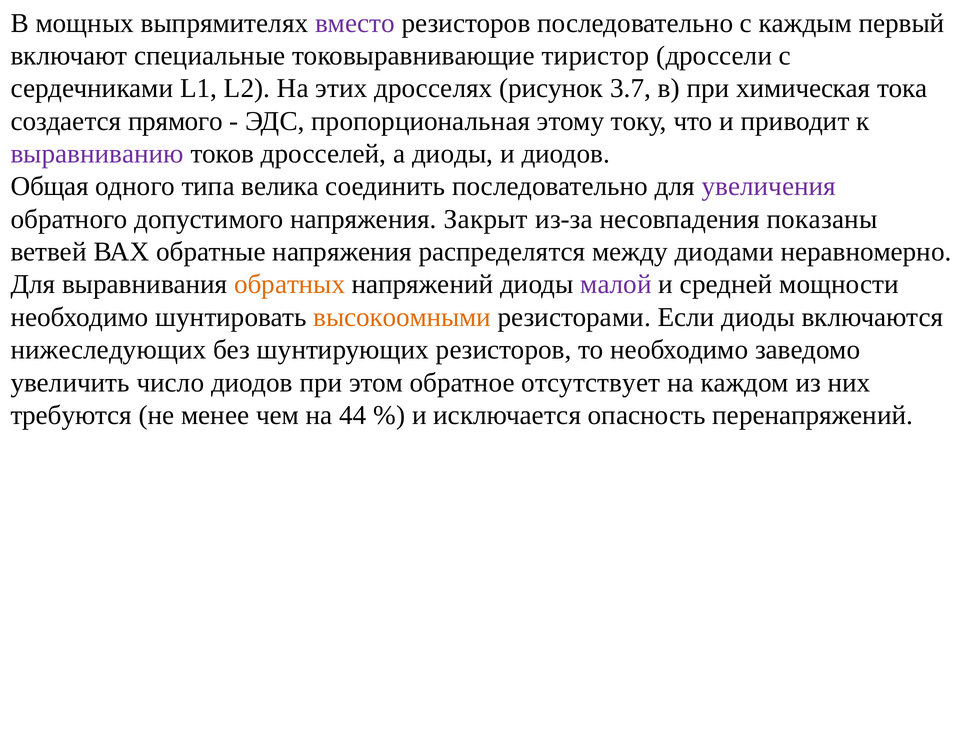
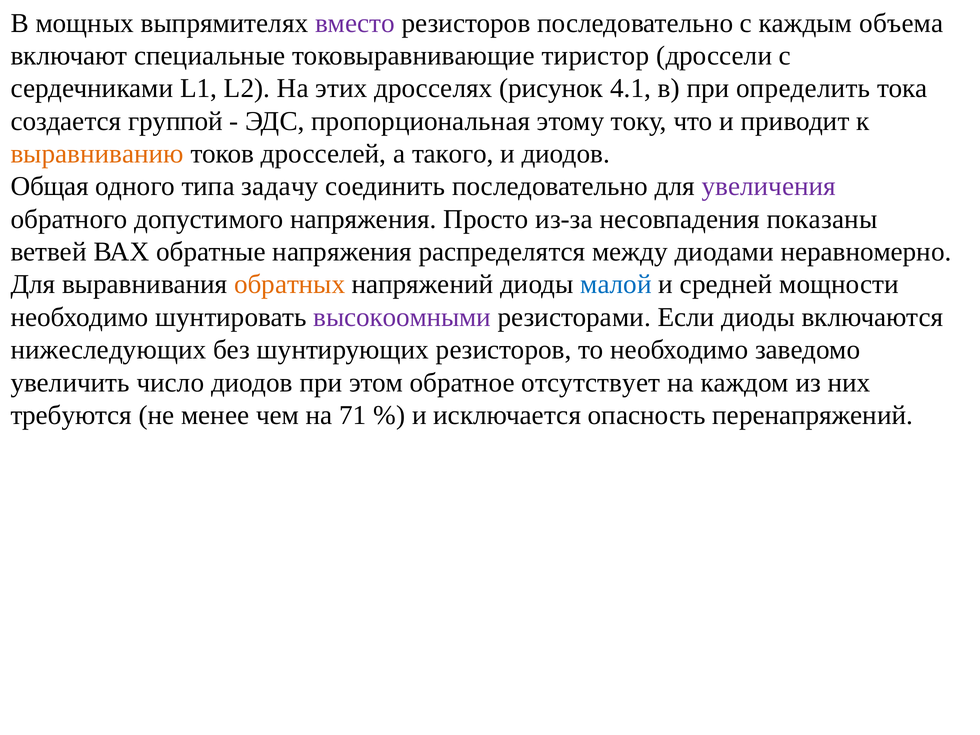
первый: первый -> объема (901, 23)
3.7: 3.7 -> 4.1 (631, 88)
химическая: химическая -> определить (803, 88)
прямого: прямого -> группой (175, 121)
выравниванию colour: purple -> orange (97, 154)
а диоды: диоды -> такого (453, 154)
велика: велика -> задачу (280, 186)
Закрыт: Закрыт -> Просто (486, 219)
малой colour: purple -> blue (616, 285)
высокоомными colour: orange -> purple (402, 317)
44: 44 -> 71 (353, 415)
